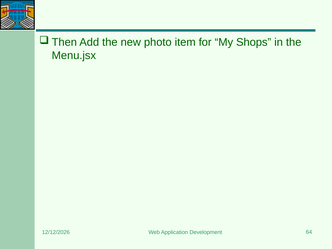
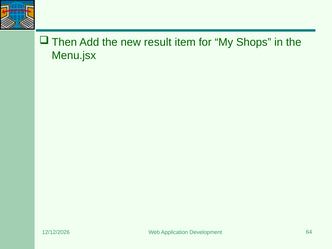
photo: photo -> result (158, 42)
